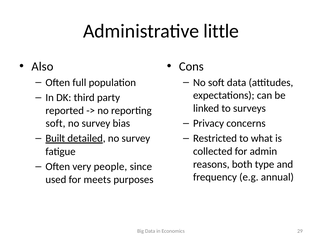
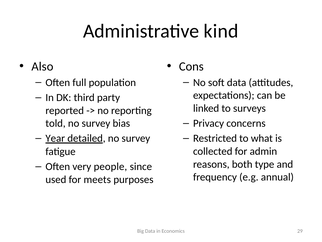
little: little -> kind (221, 31)
soft: soft -> told (56, 123)
Built: Built -> Year (55, 138)
